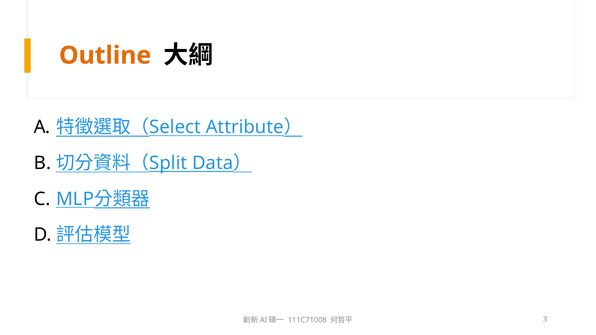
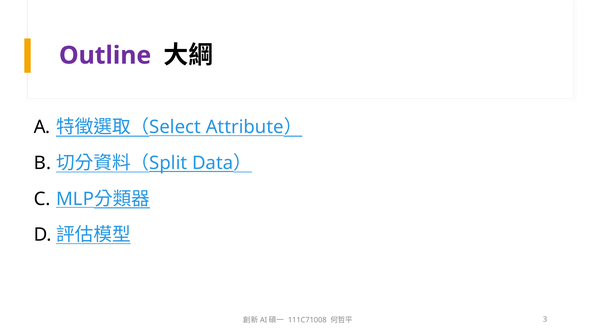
Outline colour: orange -> purple (105, 55)
